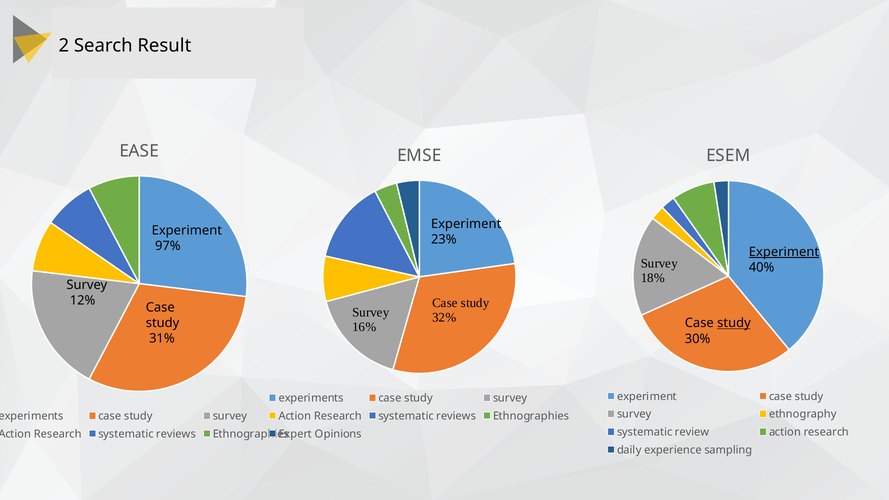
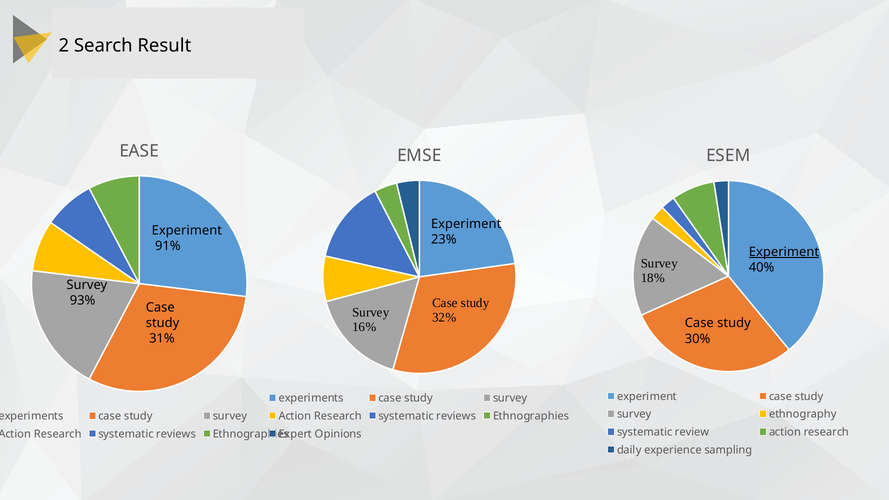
97%: 97% -> 91% (168, 246)
12%: 12% -> 93% (83, 301)
study underline: present -> none (734, 323)
